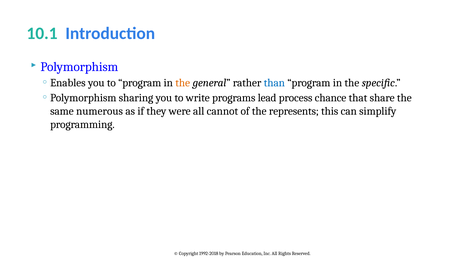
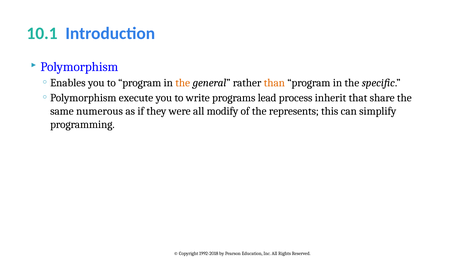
than colour: blue -> orange (274, 83)
sharing: sharing -> execute (136, 97)
chance: chance -> inherit (331, 97)
cannot: cannot -> modify (222, 111)
